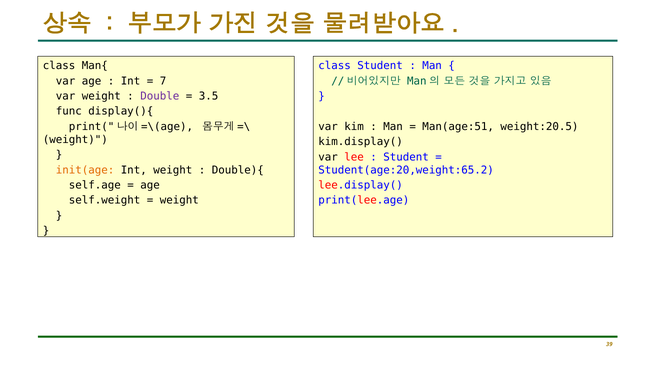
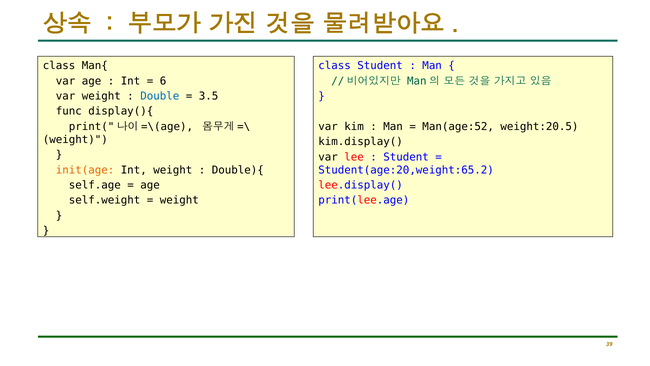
7: 7 -> 6 (163, 81)
Double colour: purple -> blue (160, 96)
Man(age:51: Man(age:51 -> Man(age:52 (458, 126)
